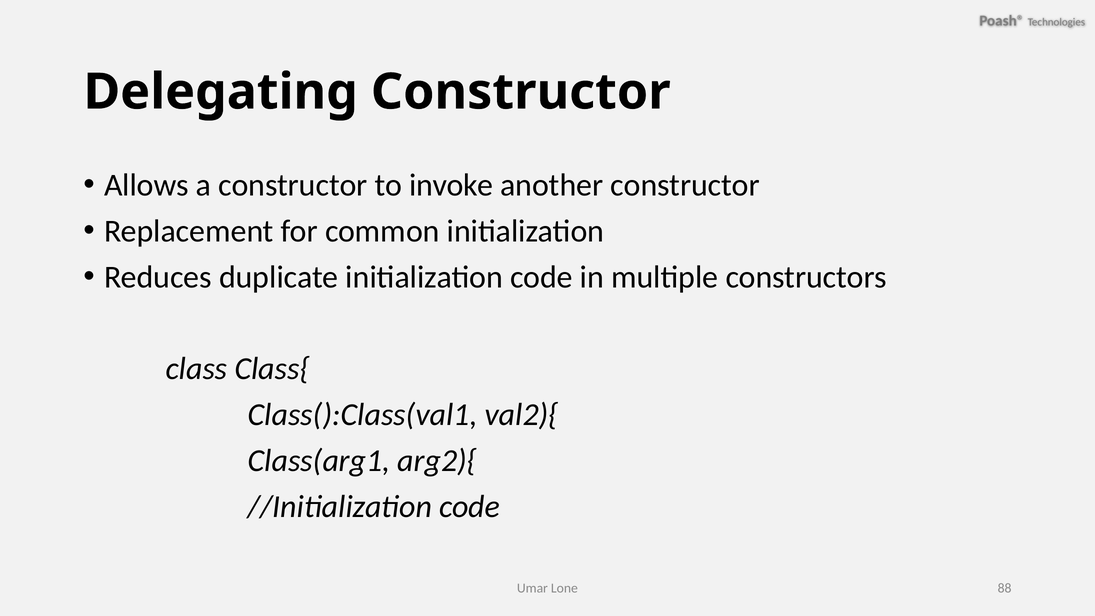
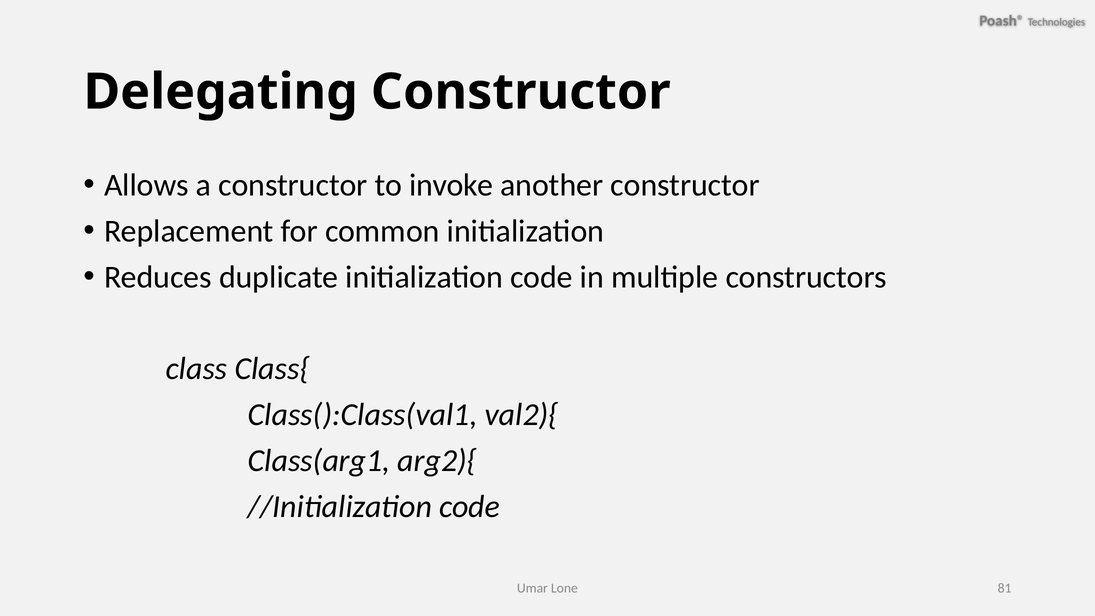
88: 88 -> 81 (1005, 588)
